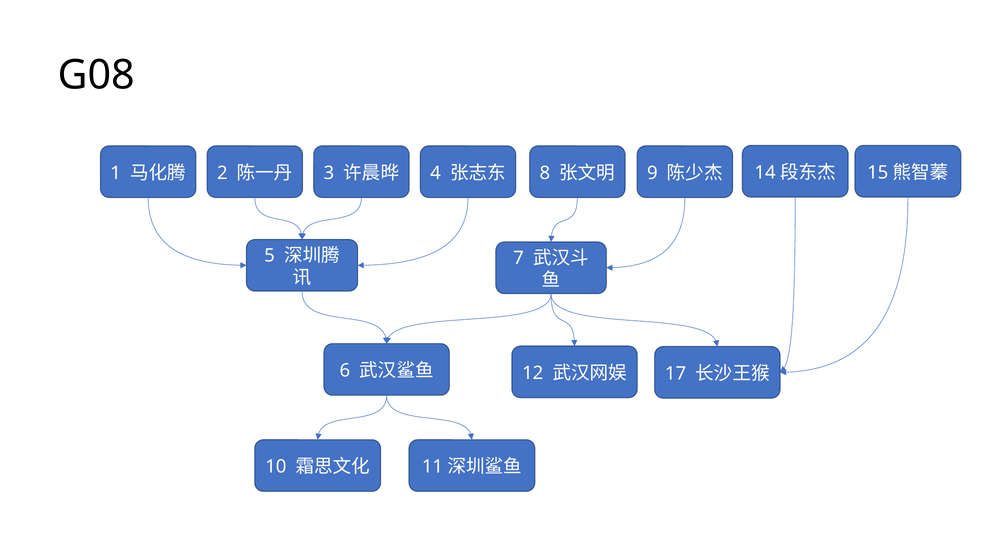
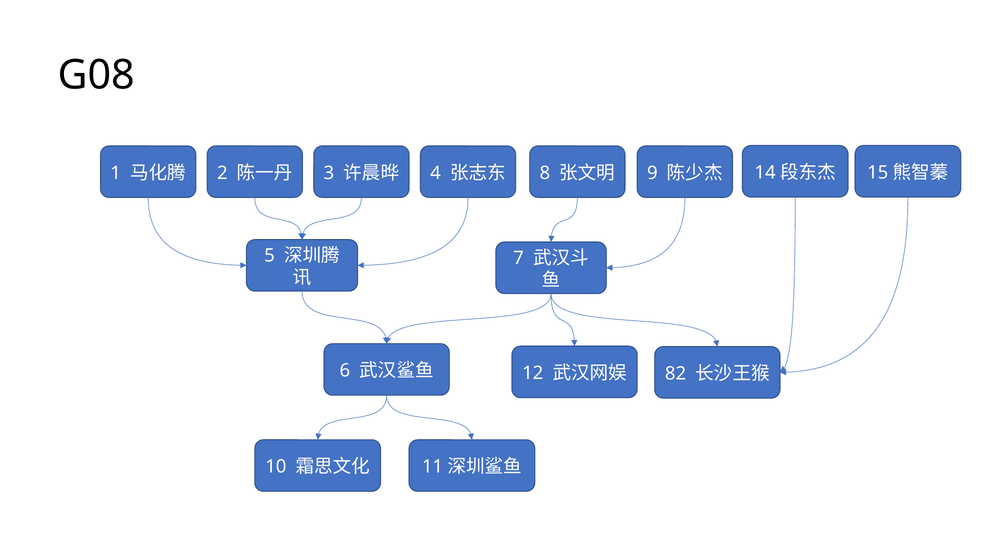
17: 17 -> 82 (676, 374)
